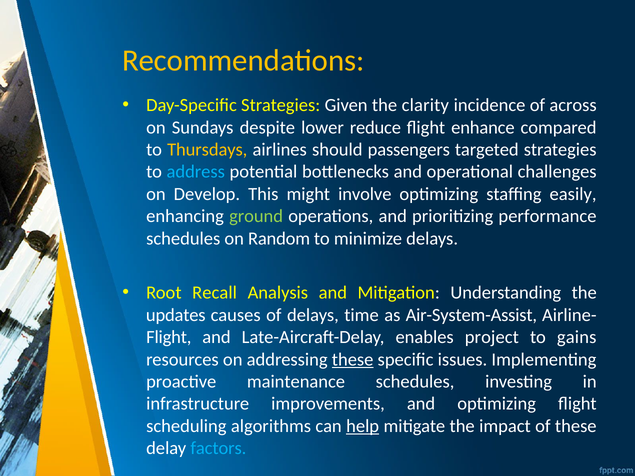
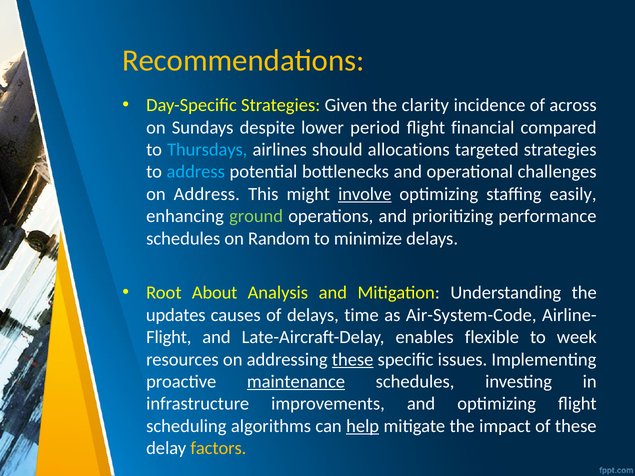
reduce: reduce -> period (375, 127)
enhance: enhance -> financial (483, 127)
Thursdays colour: yellow -> light blue (207, 150)
passengers: passengers -> allocations (409, 150)
on Develop: Develop -> Address (207, 194)
involve underline: none -> present (365, 194)
Recall: Recall -> About (215, 293)
Air-System-Assist: Air-System-Assist -> Air-System-Code (471, 315)
project: project -> flexible (492, 337)
gains: gains -> week (577, 337)
maintenance underline: none -> present (296, 382)
factors colour: light blue -> yellow (218, 449)
